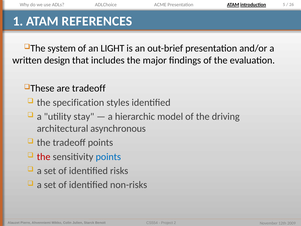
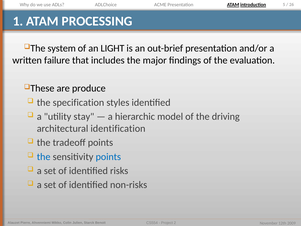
REFERENCES: REFERENCES -> PROCESSING (97, 21)
design: design -> failure (57, 60)
are tradeoff: tradeoff -> produce (89, 88)
asynchronous: asynchronous -> identification (118, 128)
the colour: red -> blue (44, 157)
